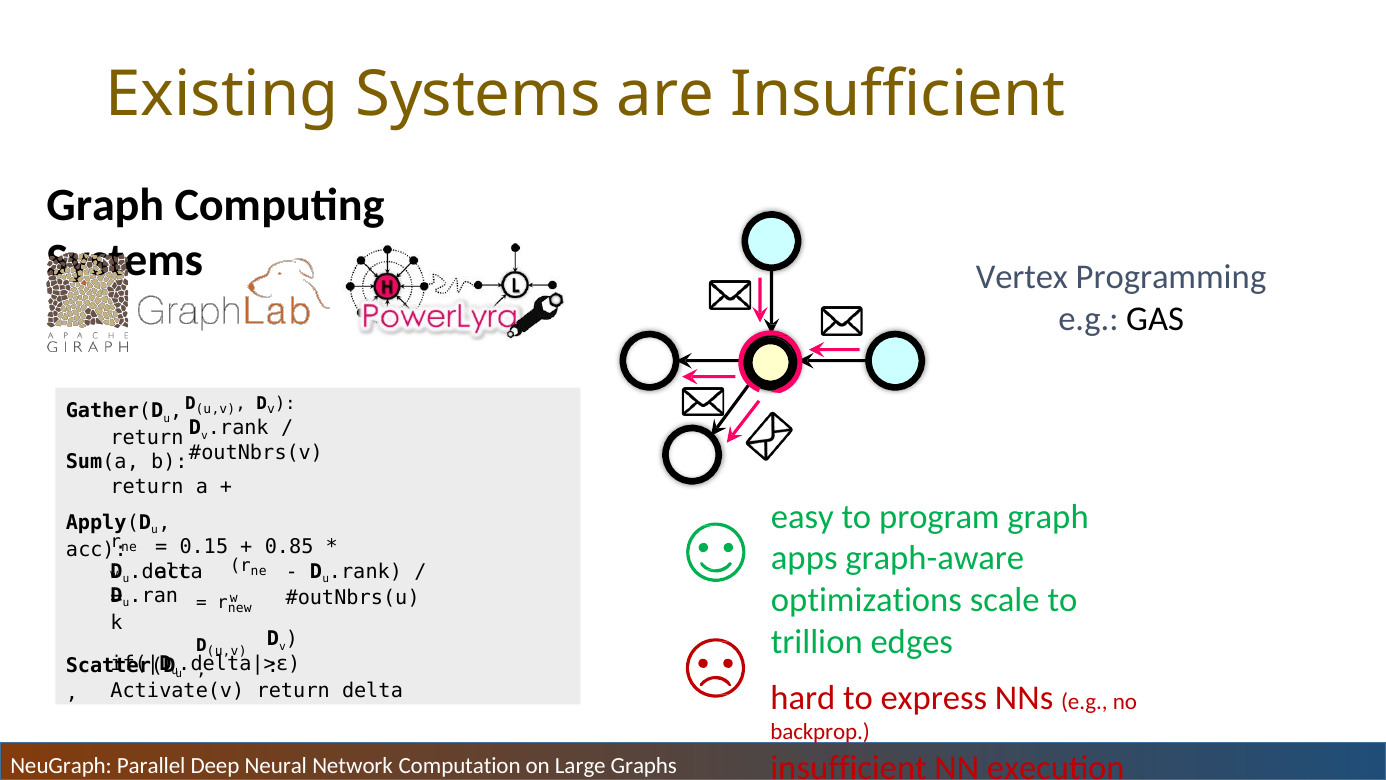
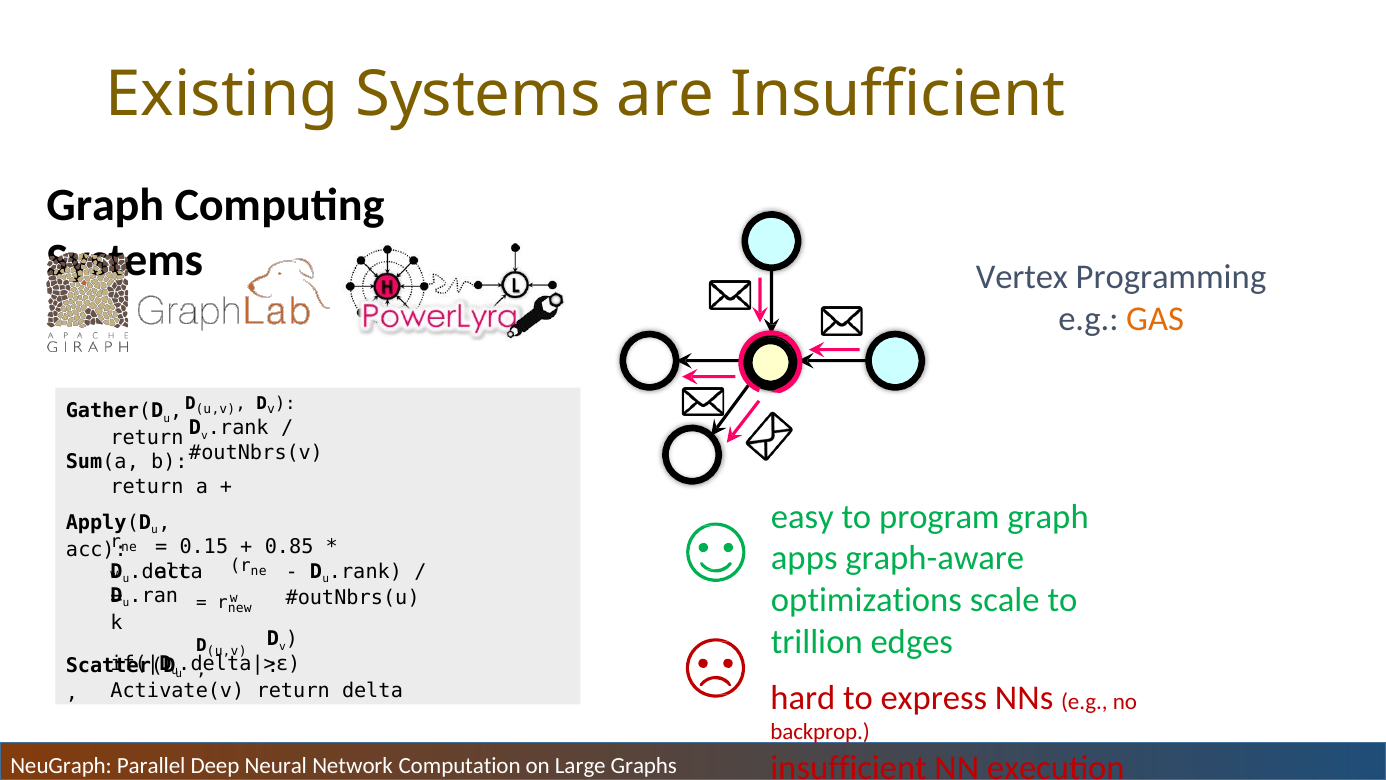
GAS colour: black -> orange (1155, 319)
